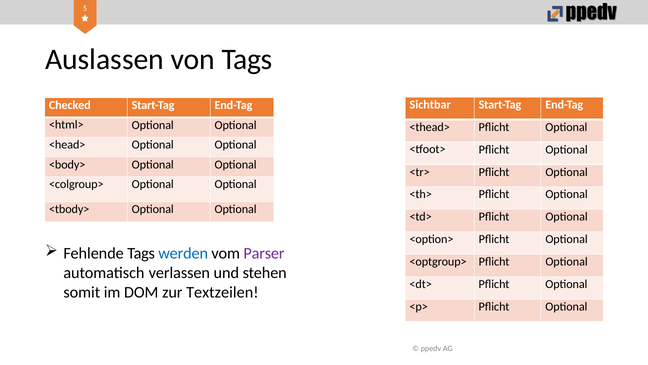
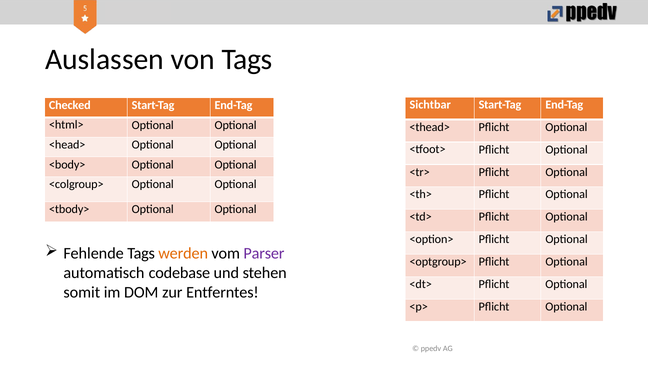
werden colour: blue -> orange (183, 253)
verlassen: verlassen -> codebase (179, 273)
Textzeilen: Textzeilen -> Entferntes (222, 292)
